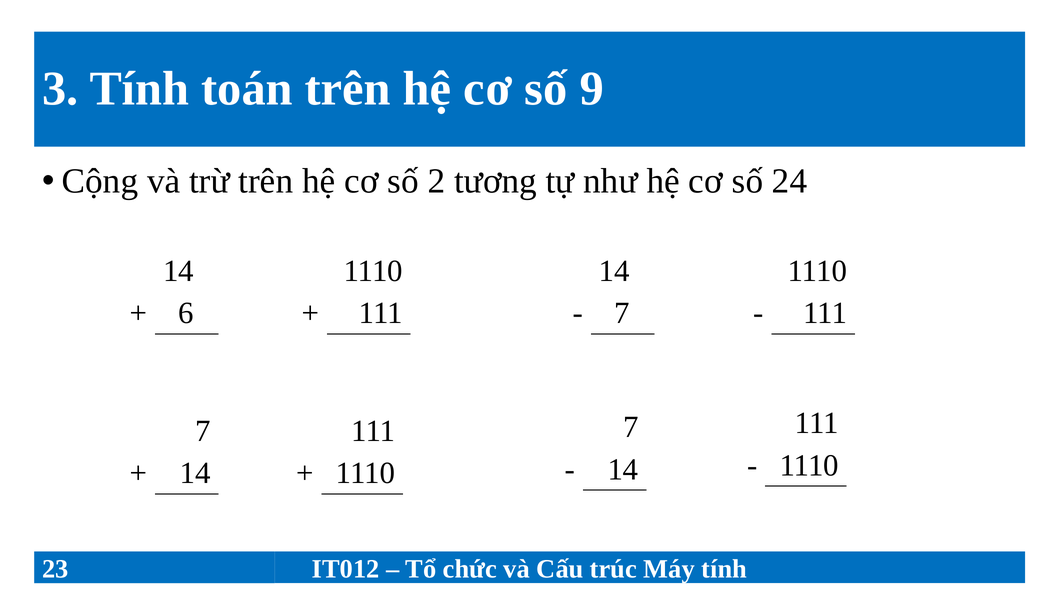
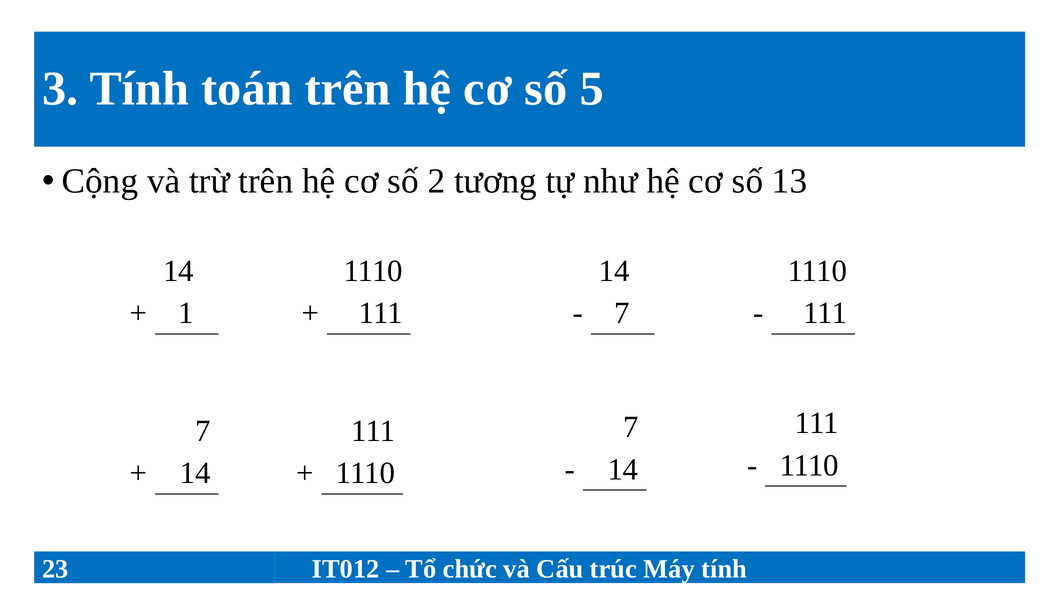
9: 9 -> 5 (592, 89)
24: 24 -> 13 (790, 181)
6: 6 -> 1 (186, 313)
